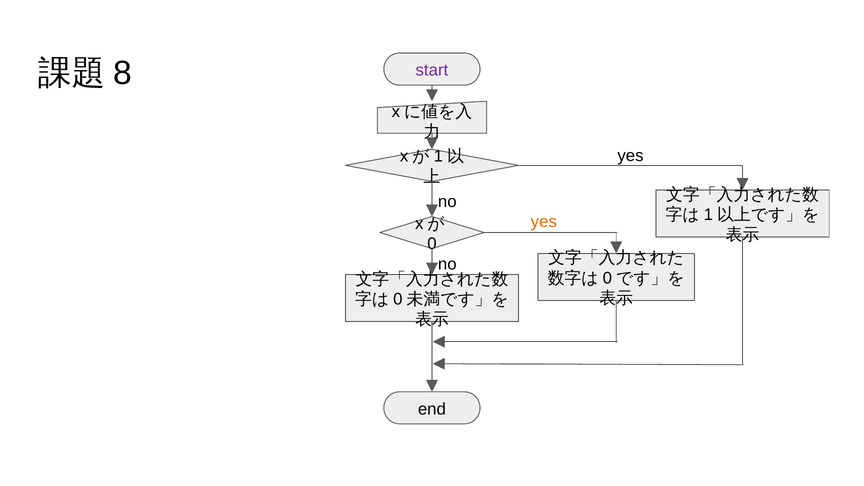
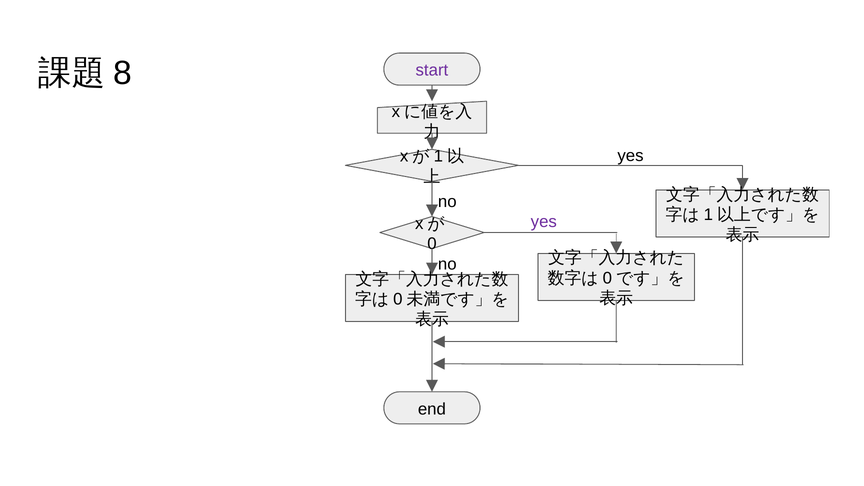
yes colour: orange -> purple (544, 222)
